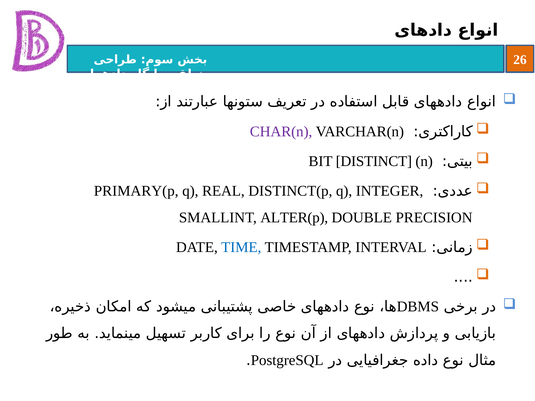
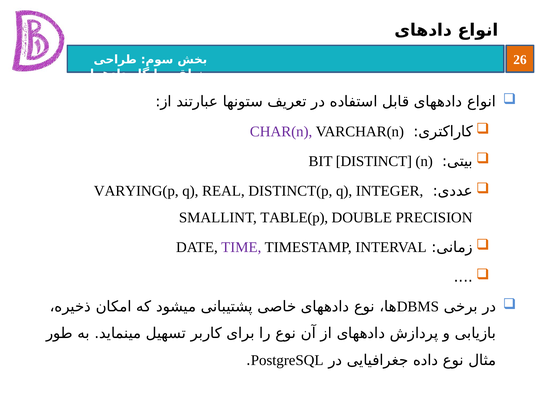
PRIMARY(p: PRIMARY(p -> VARYING(p (136, 191)
ALTER(p: ALTER(p -> TABLE(p (294, 218)
TIME colour: blue -> purple (241, 247)
